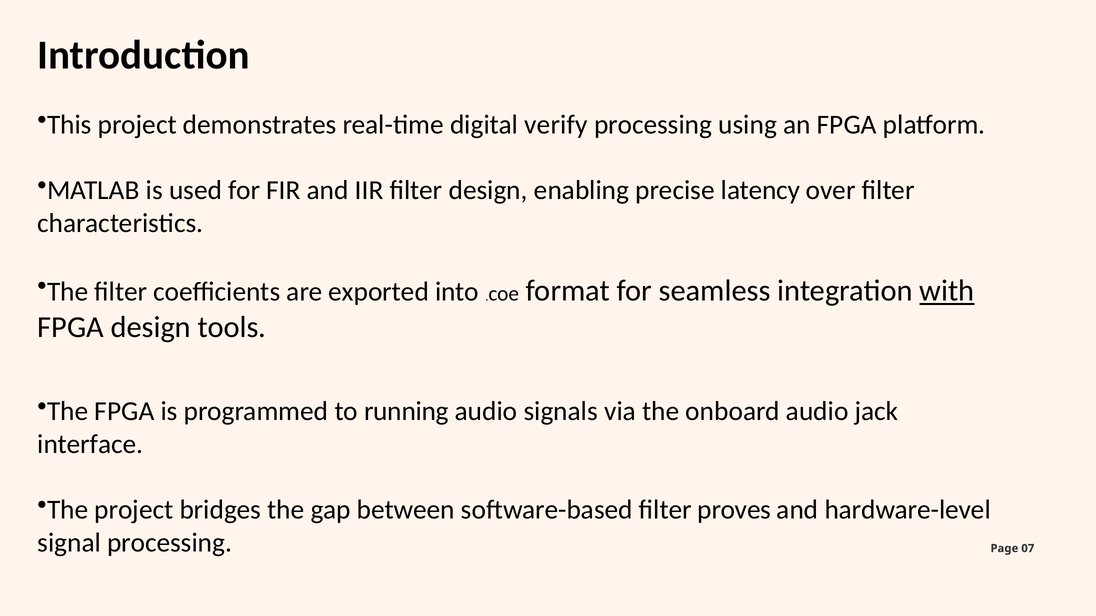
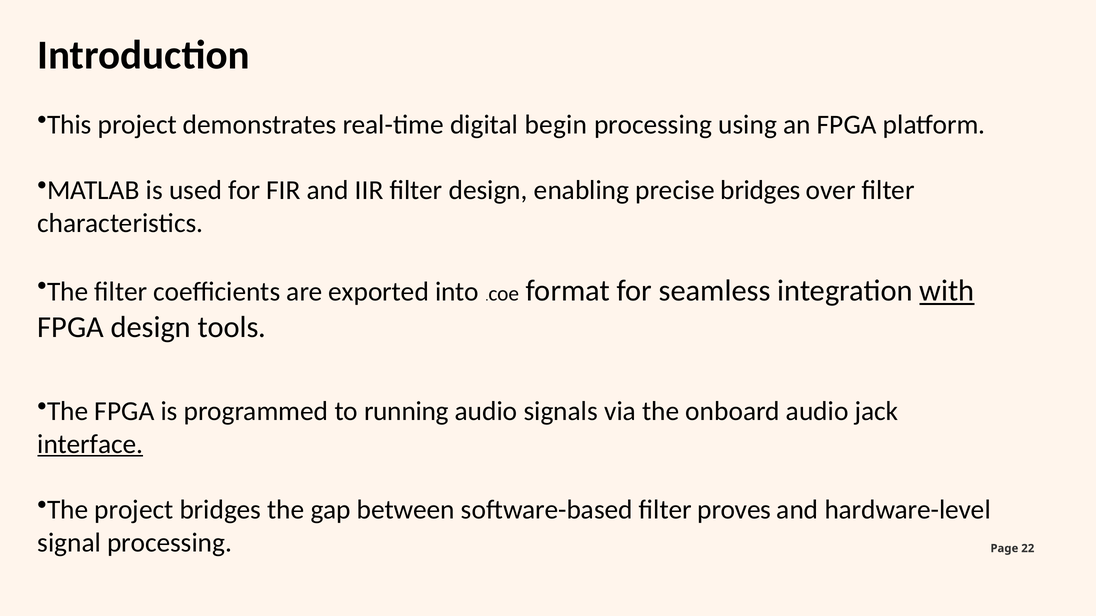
verify: verify -> begin (556, 125)
precise latency: latency -> bridges (761, 190)
interface underline: none -> present (90, 444)
07: 07 -> 22 (1028, 549)
